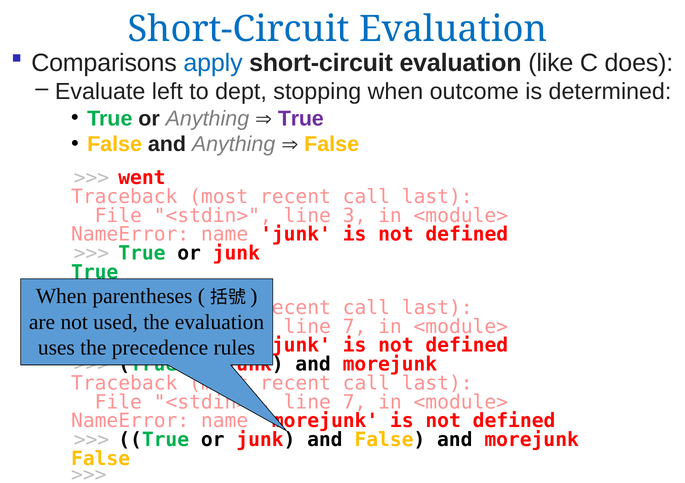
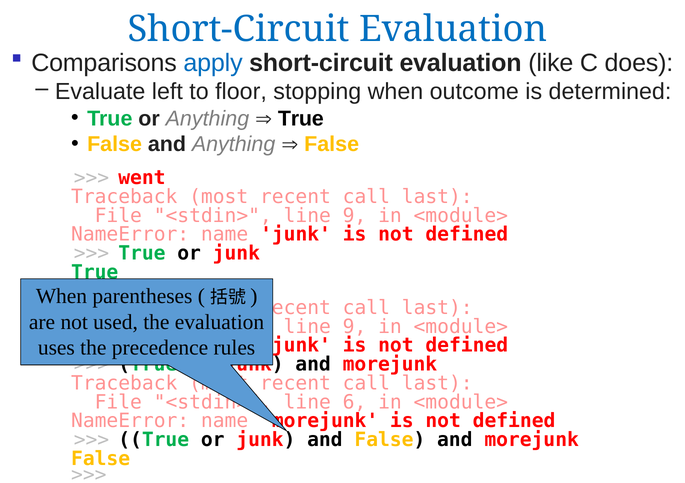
dept: dept -> floor (241, 92)
True colour: purple -> black (301, 118)
3: 3 -> 9 (354, 215)
7: 7 -> 9 (354, 326)
7: 7 -> 6 (354, 402)
